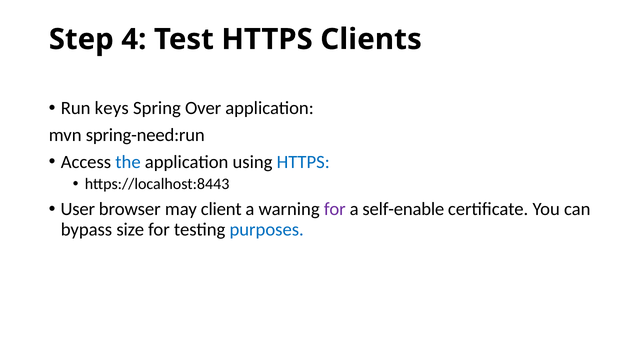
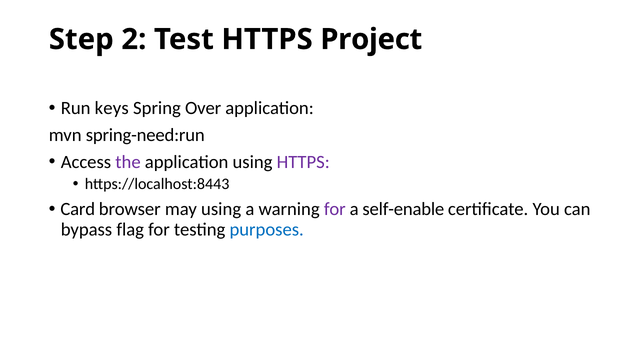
4: 4 -> 2 (134, 39)
Clients: Clients -> Project (371, 39)
the colour: blue -> purple (128, 162)
HTTPS colour: blue -> purple (303, 162)
User: User -> Card (78, 209)
may client: client -> using (221, 209)
size: size -> flag (130, 229)
